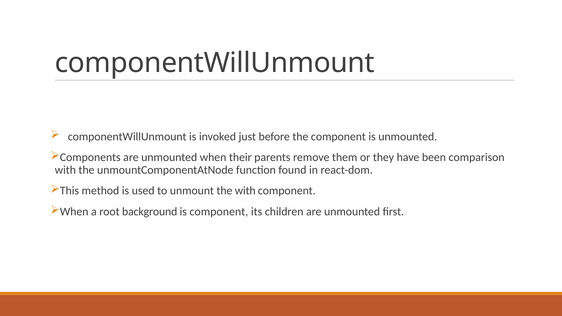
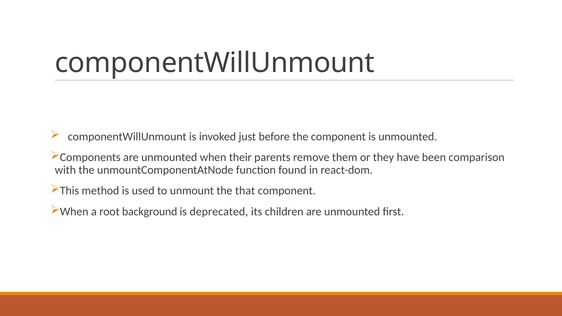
the with: with -> that (245, 191)
is component: component -> deprecated (219, 212)
